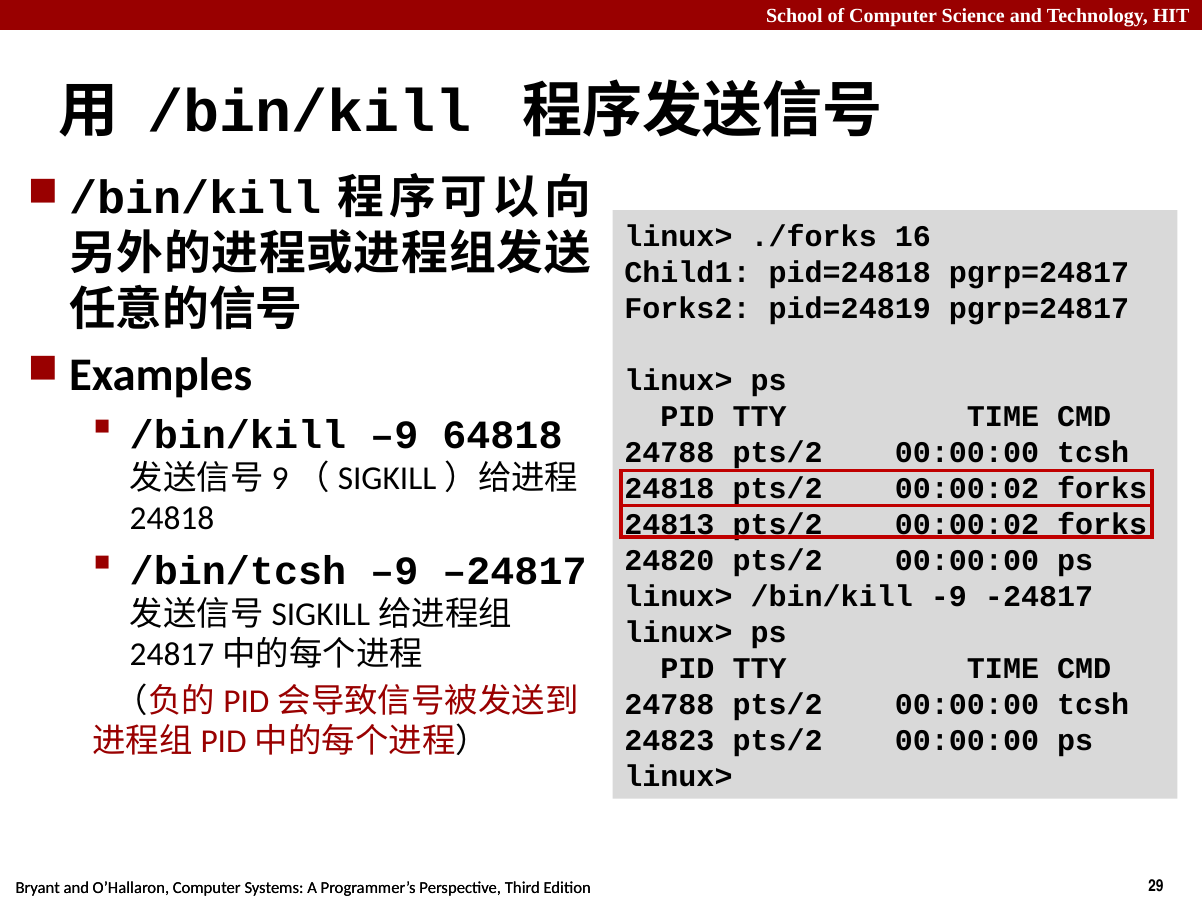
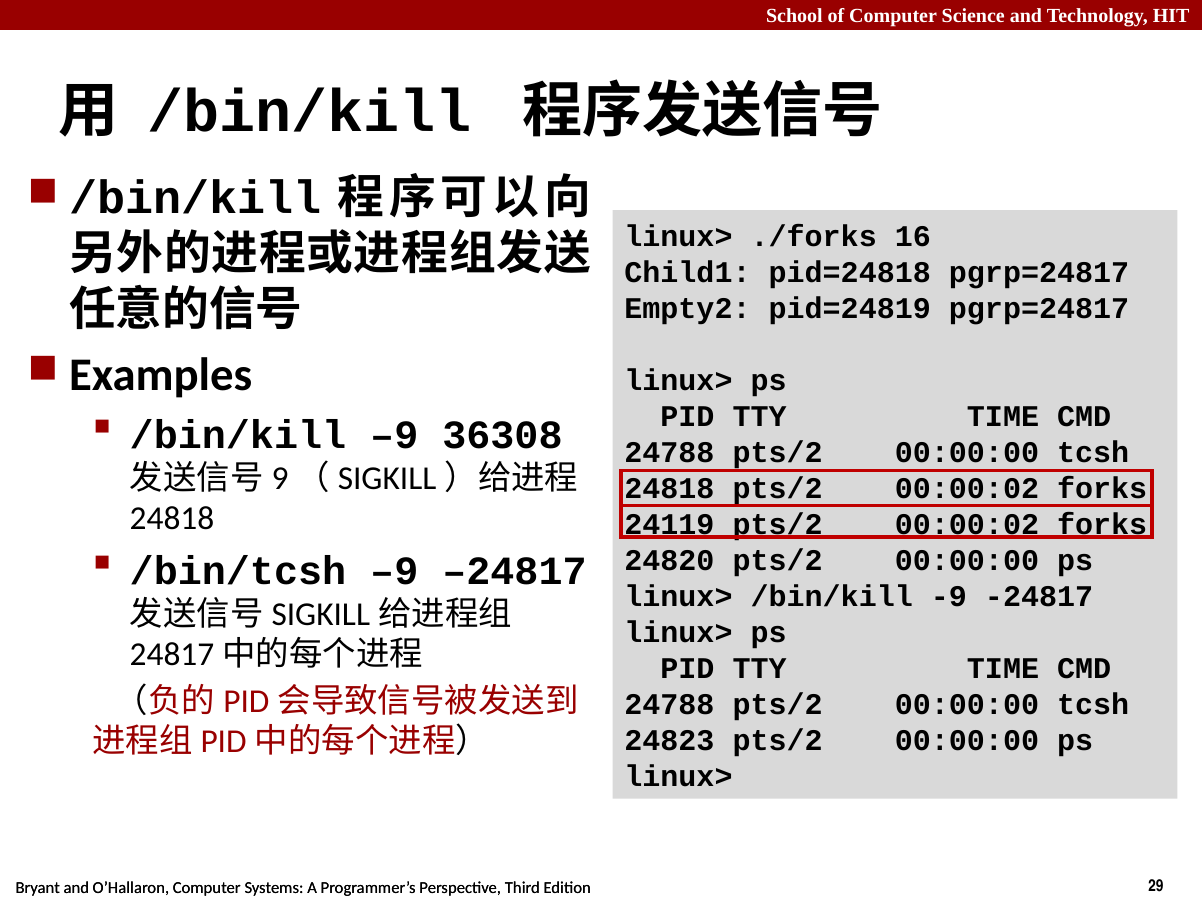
Forks2: Forks2 -> Empty2 (687, 308)
64818: 64818 -> 36308 (502, 435)
24813: 24813 -> 24119 (669, 525)
